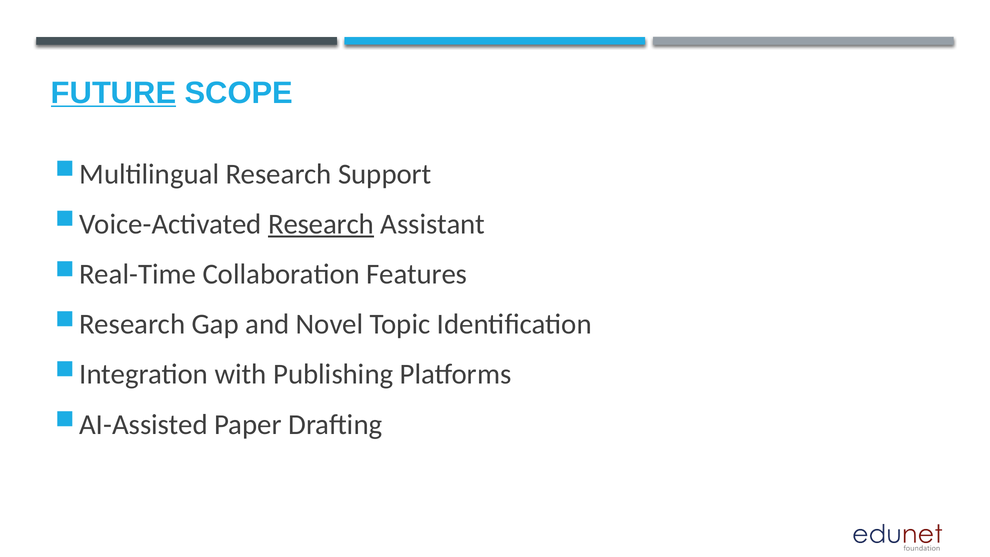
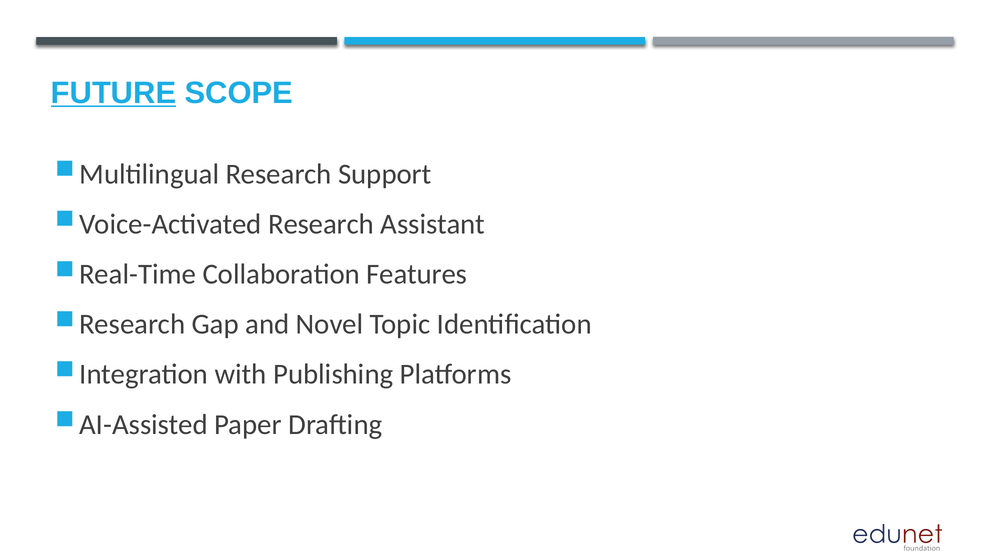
Research underline: present -> none (321, 224)
